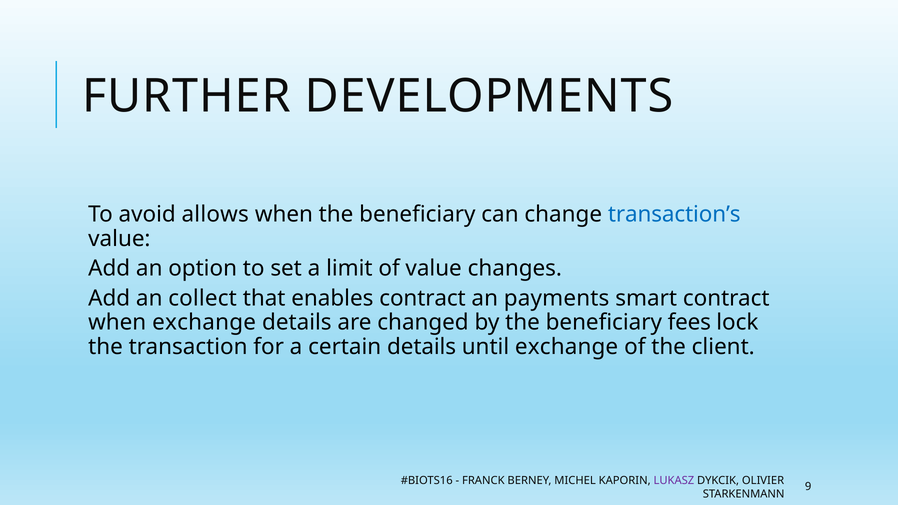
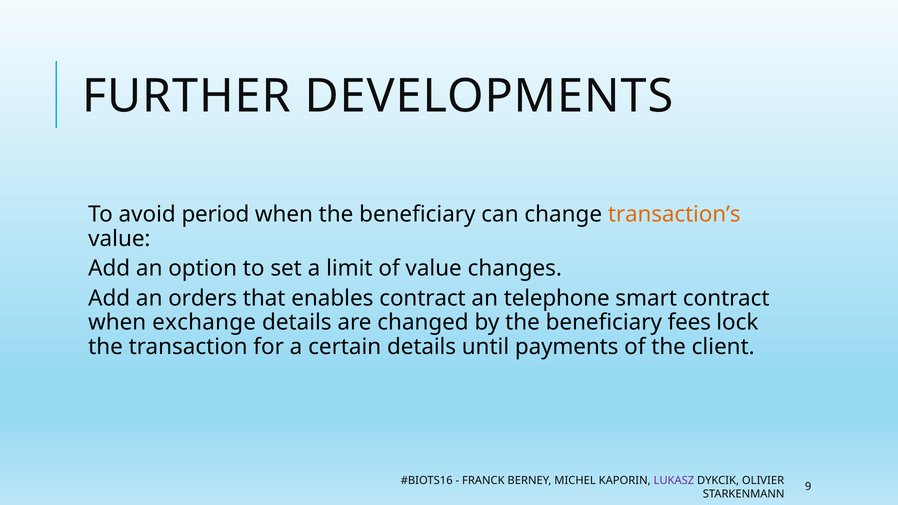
allows: allows -> period (215, 214)
transaction’s colour: blue -> orange (674, 214)
collect: collect -> orders (203, 298)
payments: payments -> telephone (557, 298)
until exchange: exchange -> payments (567, 347)
